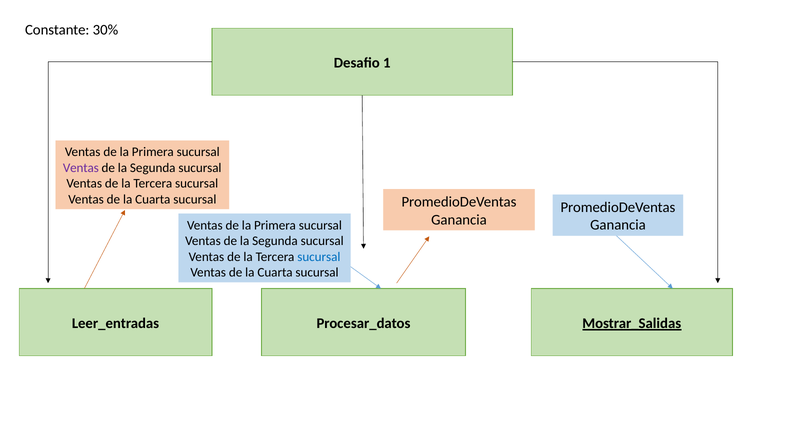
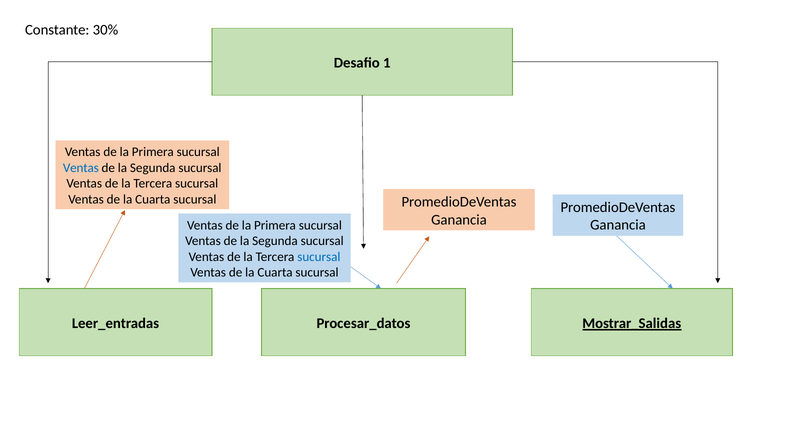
Ventas colour: purple -> blue (81, 168)
